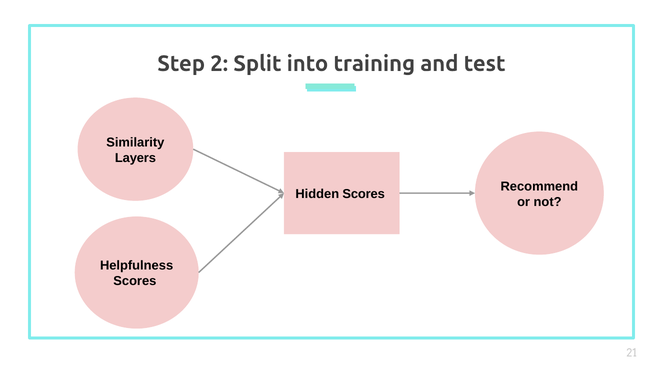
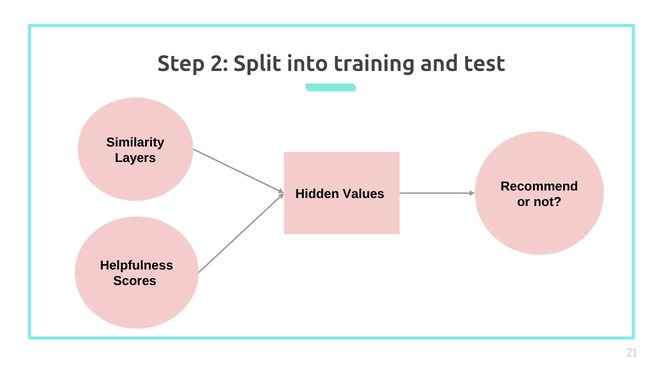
Hidden Scores: Scores -> Values (364, 194)
